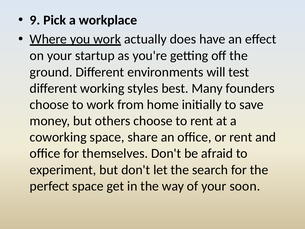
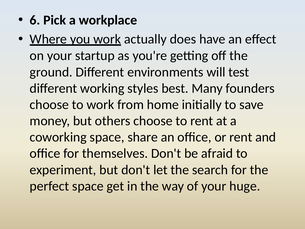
9: 9 -> 6 (35, 20)
soon: soon -> huge (245, 186)
